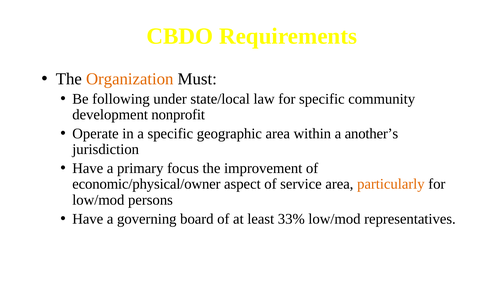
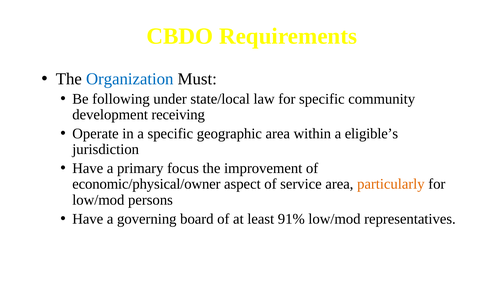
Organization colour: orange -> blue (130, 79)
nonprofit: nonprofit -> receiving (178, 115)
another’s: another’s -> eligible’s (371, 133)
33%: 33% -> 91% (291, 218)
